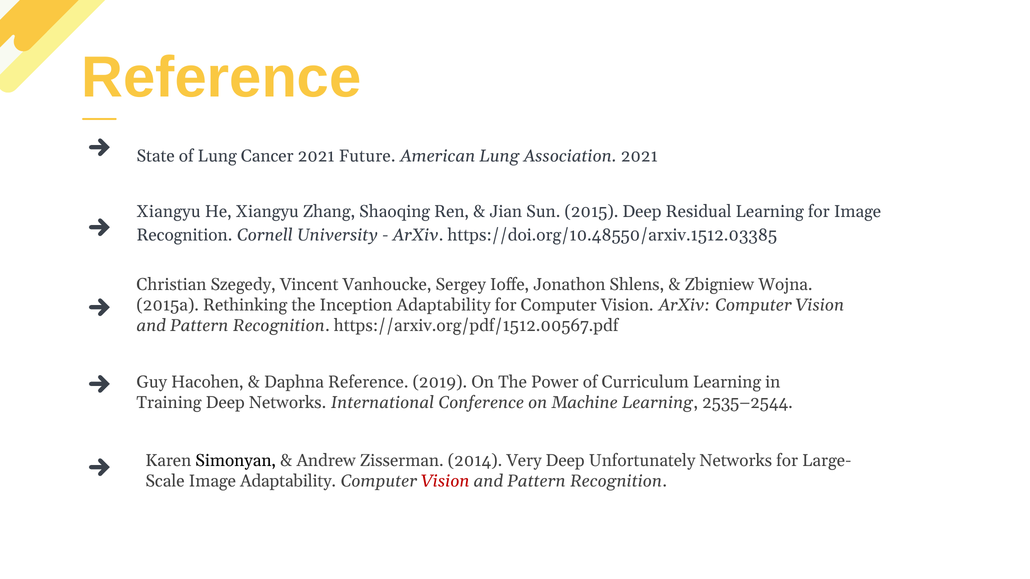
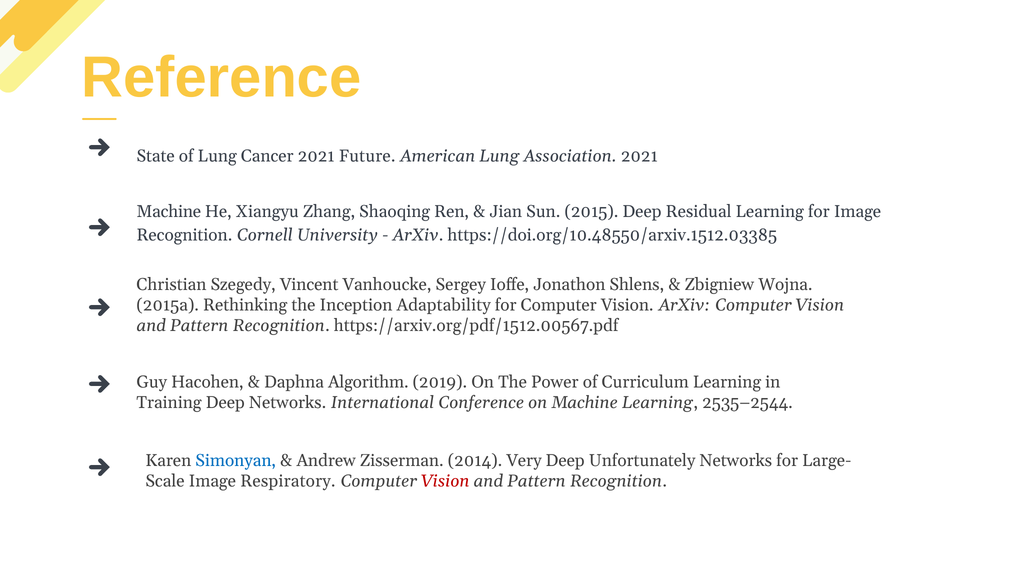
Xiangyu: Xiangyu -> Machine (169, 212)
Daphna Reference: Reference -> Algorithm (368, 383)
Simonyan colour: black -> blue (236, 461)
Image Adaptability: Adaptability -> Respiratory (288, 481)
